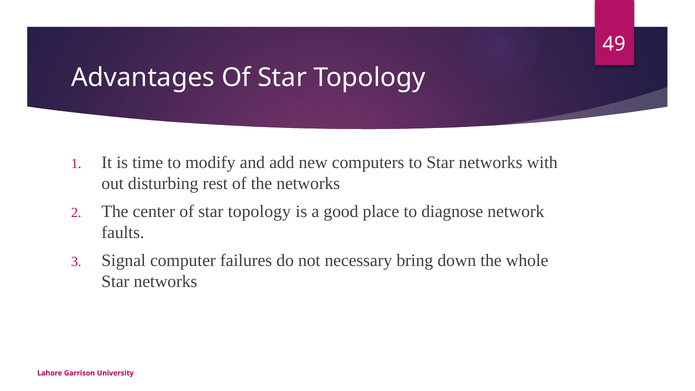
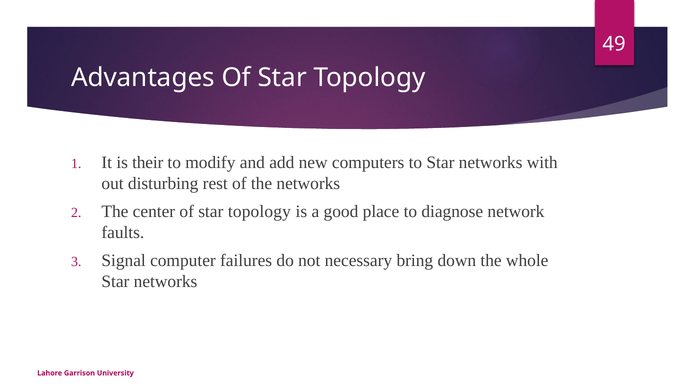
time: time -> their (148, 163)
